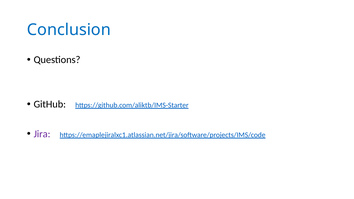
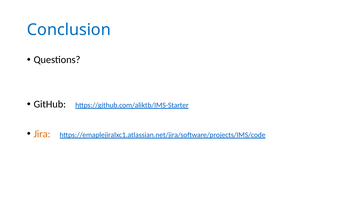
Jira colour: purple -> orange (42, 134)
